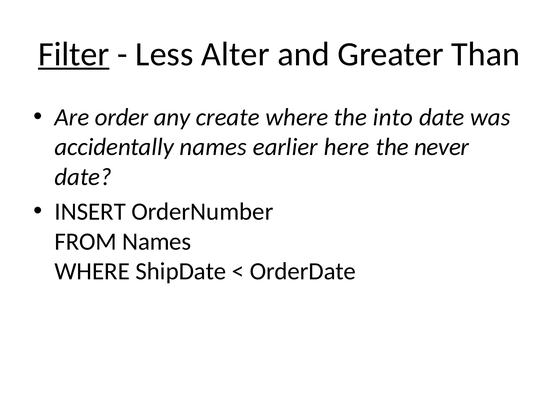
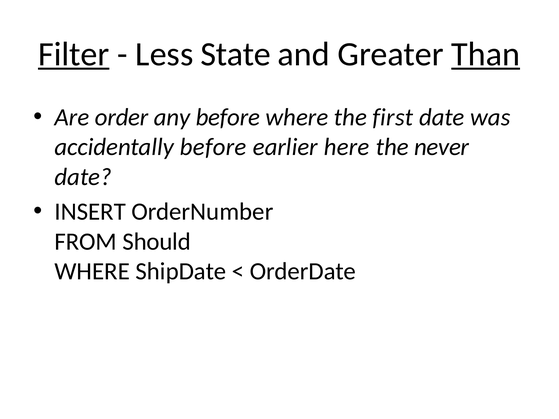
Alter: Alter -> State (236, 54)
Than underline: none -> present (486, 54)
any create: create -> before (228, 117)
into: into -> first (393, 117)
accidentally names: names -> before (213, 147)
FROM Names: Names -> Should (157, 242)
